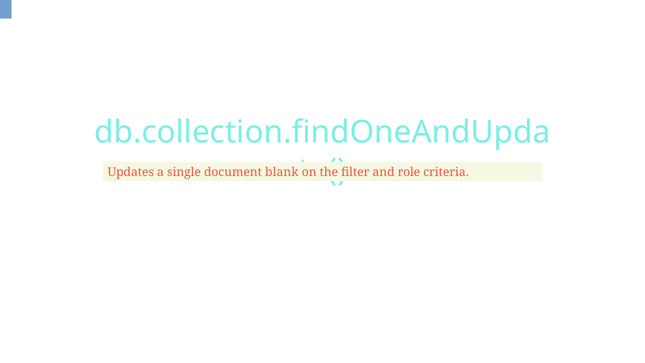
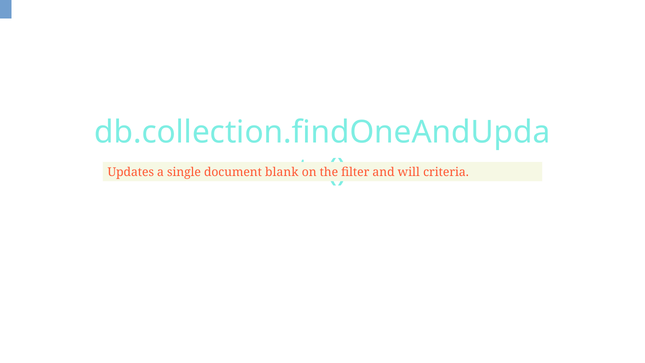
role: role -> will (409, 172)
